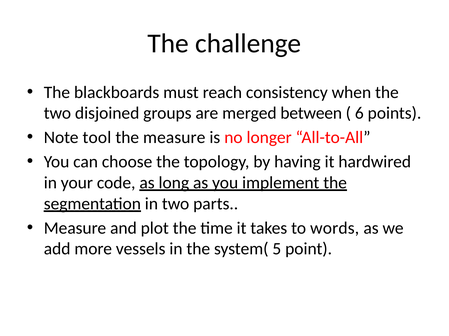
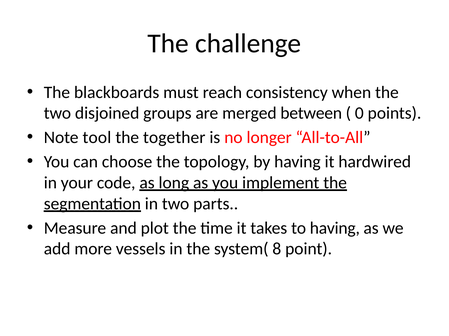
6: 6 -> 0 (359, 113)
the measure: measure -> together (174, 138)
to words: words -> having (335, 228)
5: 5 -> 8 (277, 249)
